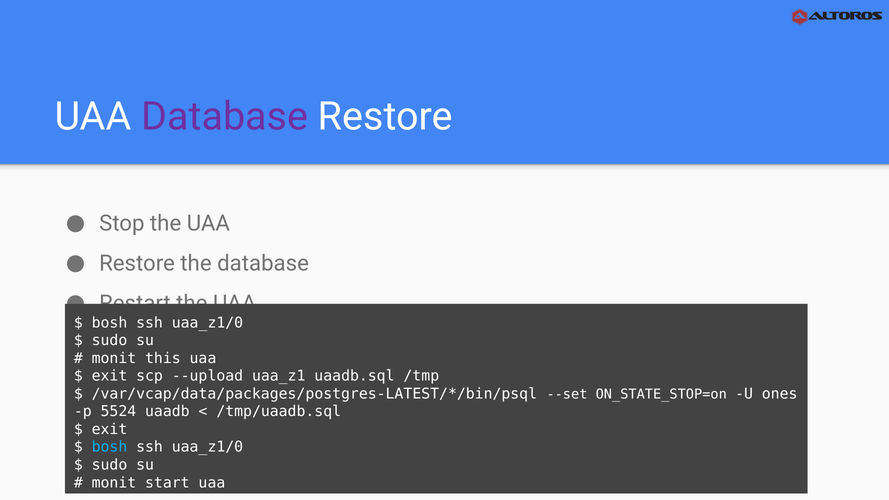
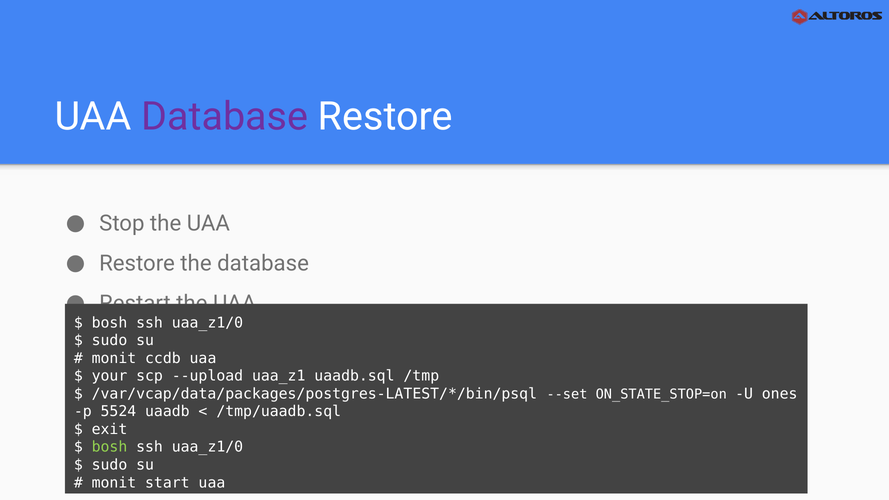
this: this -> ccdb (163, 358)
exit: exit -> your (109, 376)
bosh colour: light blue -> light green (109, 447)
